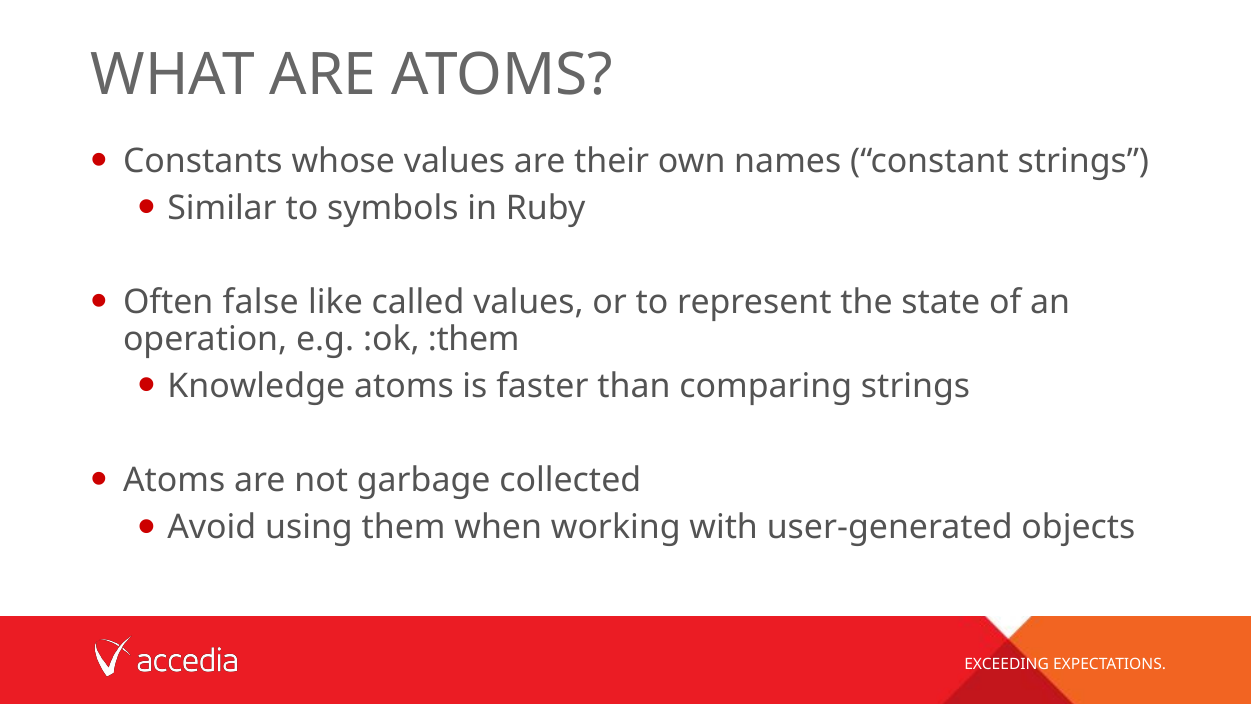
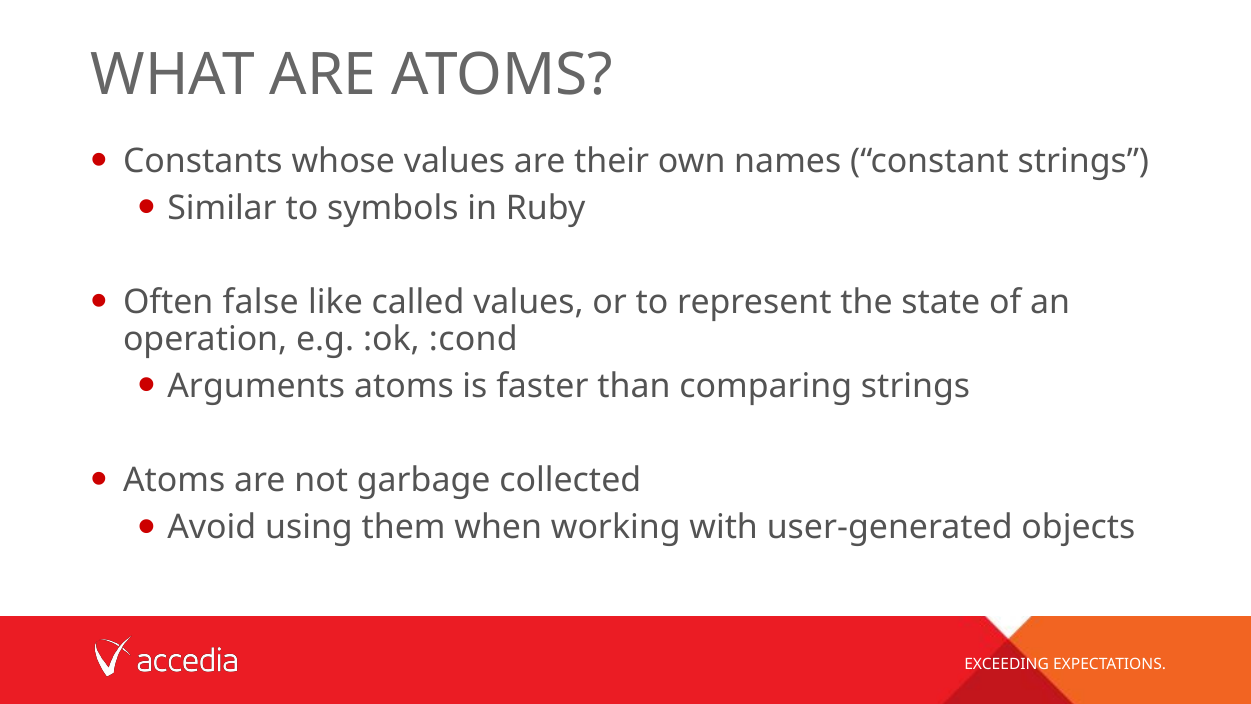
:them: :them -> :cond (473, 339)
Knowledge: Knowledge -> Arguments (256, 386)
